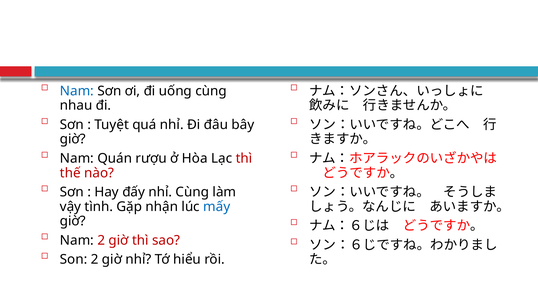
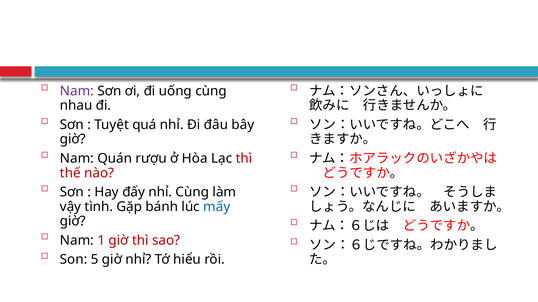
Nam colour: blue -> purple (77, 91)
nhận: nhận -> bánh (162, 207)
Nam 2: 2 -> 1 (101, 241)
Son 2: 2 -> 5 (95, 260)
